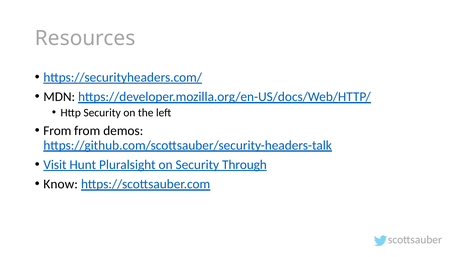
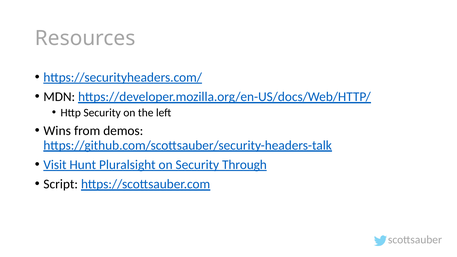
From: From -> Wins (57, 131)
Know: Know -> Script (61, 184)
